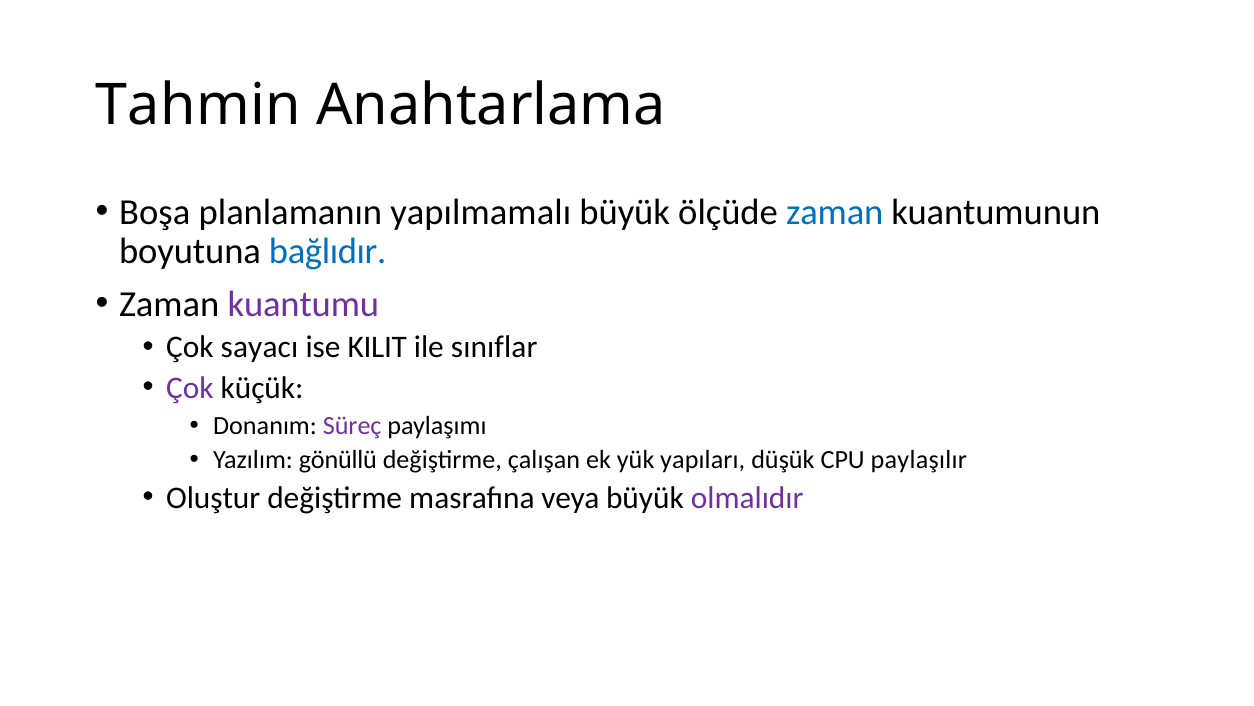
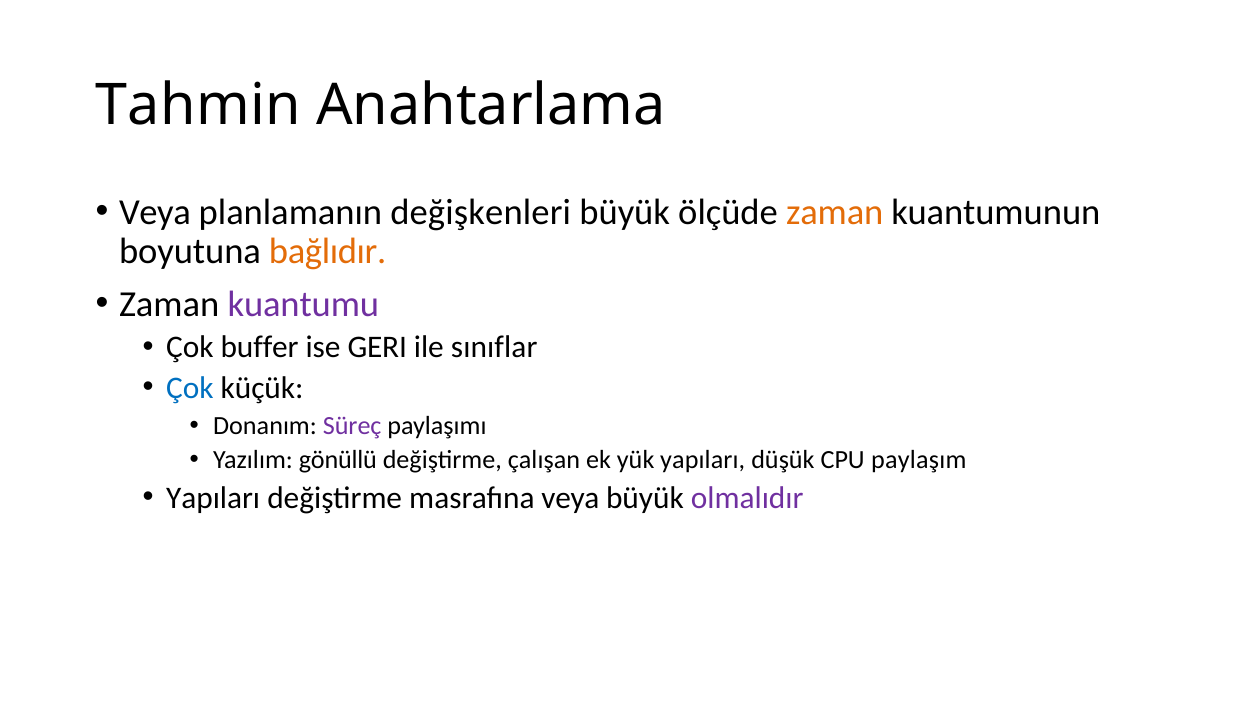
Boşa: Boşa -> Veya (155, 212)
yapılmamalı: yapılmamalı -> değişkenleri (481, 212)
zaman colour: blue -> orange (835, 212)
bağlıdır colour: blue -> orange (328, 251)
sayacı: sayacı -> buffer (260, 347)
KILIT: KILIT -> GERI (377, 347)
Çok colour: purple -> blue (190, 387)
paylaşılır: paylaşılır -> paylaşım (919, 460)
Oluştur: Oluştur -> Yapıları (213, 497)
